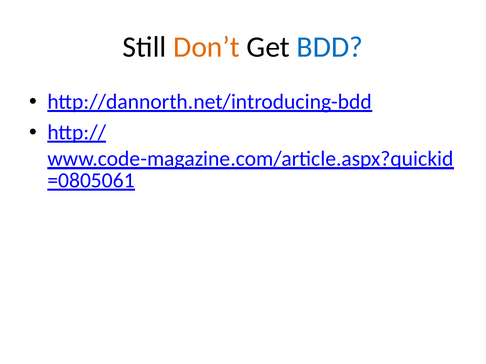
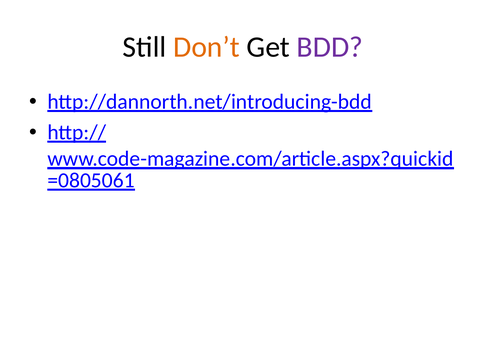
BDD colour: blue -> purple (330, 47)
